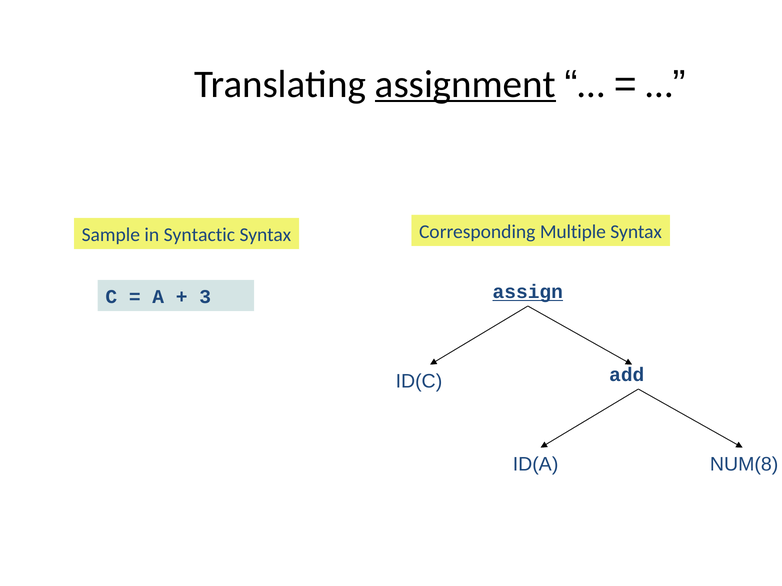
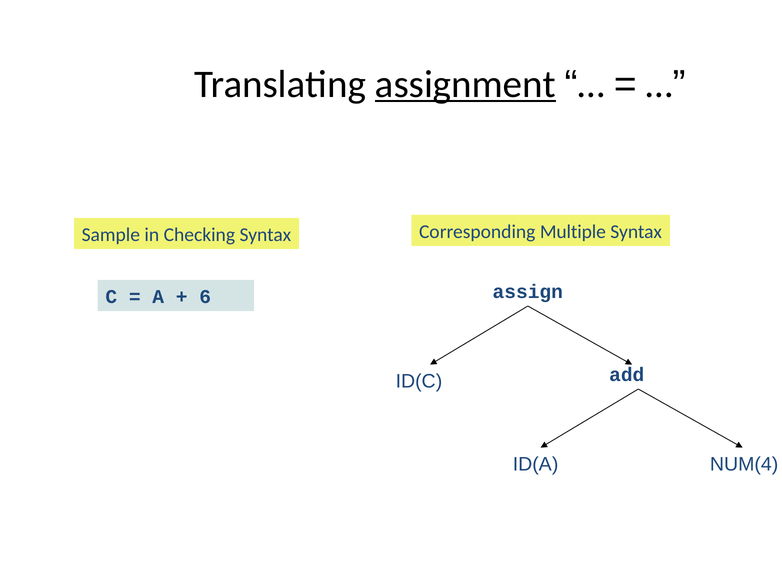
Syntactic: Syntactic -> Checking (199, 235)
assign underline: present -> none (528, 292)
3: 3 -> 6 (205, 297)
NUM(8: NUM(8 -> NUM(4 (744, 465)
